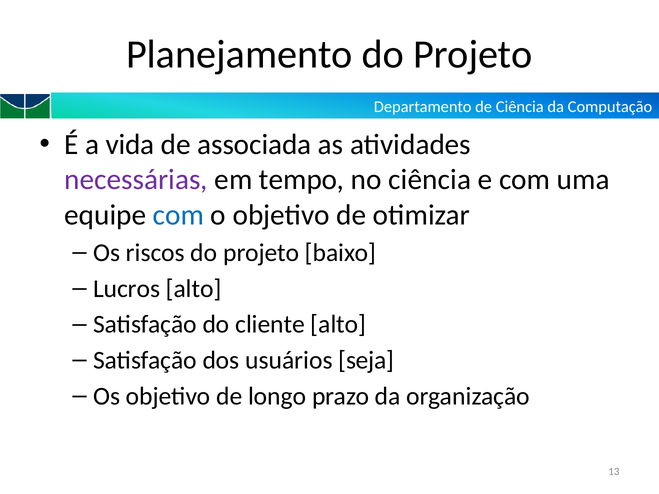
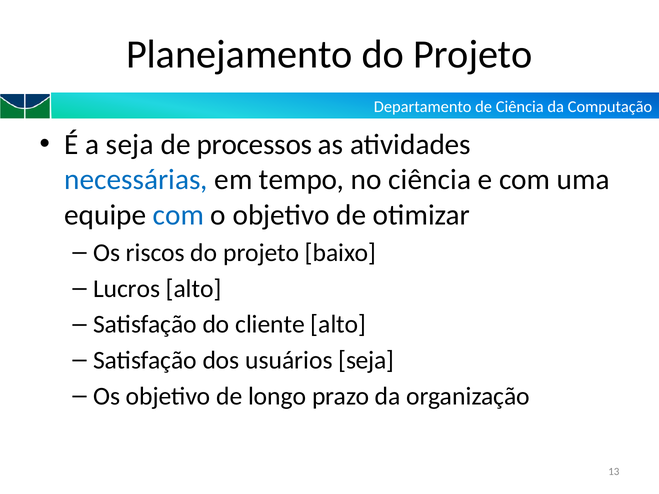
a vida: vida -> seja (130, 145)
associada: associada -> processos (254, 145)
necessárias colour: purple -> blue (136, 180)
